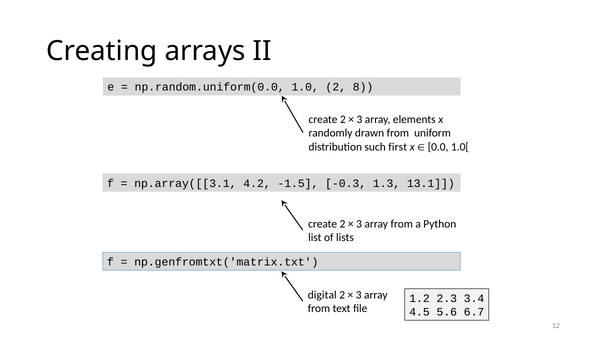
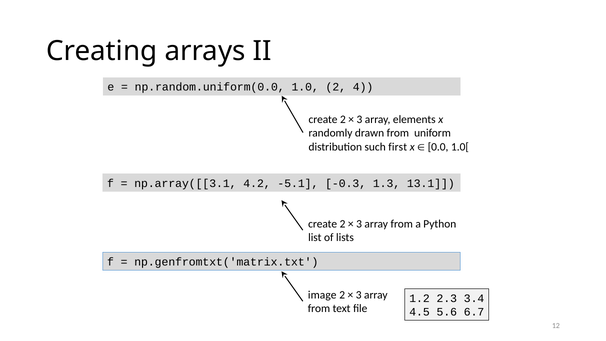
8: 8 -> 4 (363, 87)
-1.5: -1.5 -> -5.1 (298, 183)
digital: digital -> image (322, 295)
